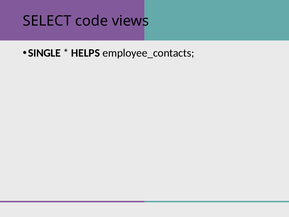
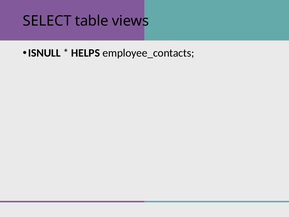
code: code -> table (92, 21)
SINGLE: SINGLE -> ISNULL (44, 53)
